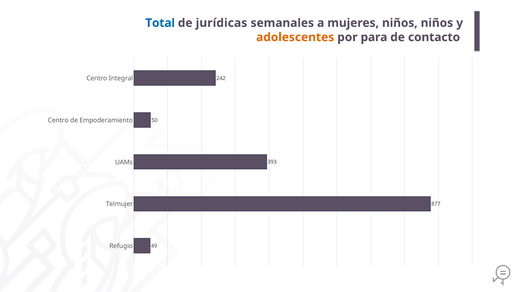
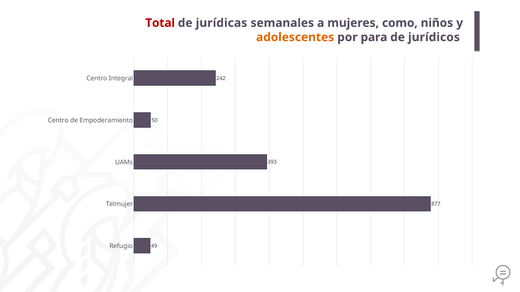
Total colour: blue -> red (160, 23)
mujeres niños: niños -> como (400, 23)
contacto: contacto -> jurídicos (434, 37)
